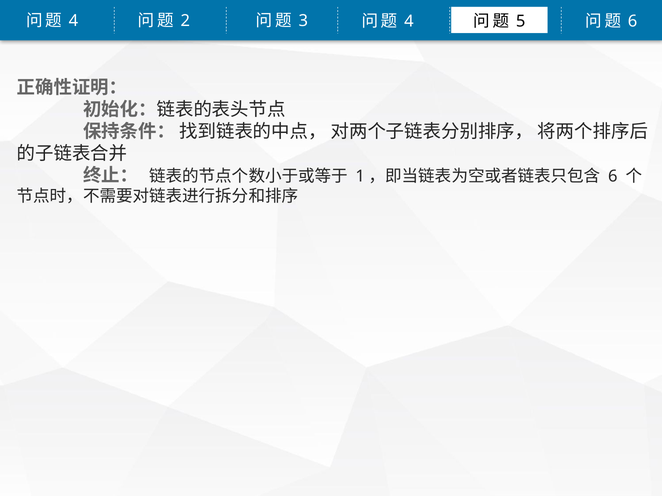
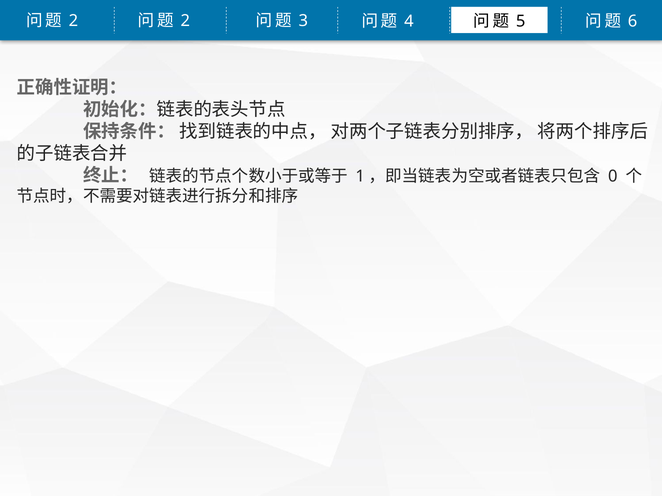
4: 4 -> 2 (73, 21)
6: 6 -> 0 (613, 176)
